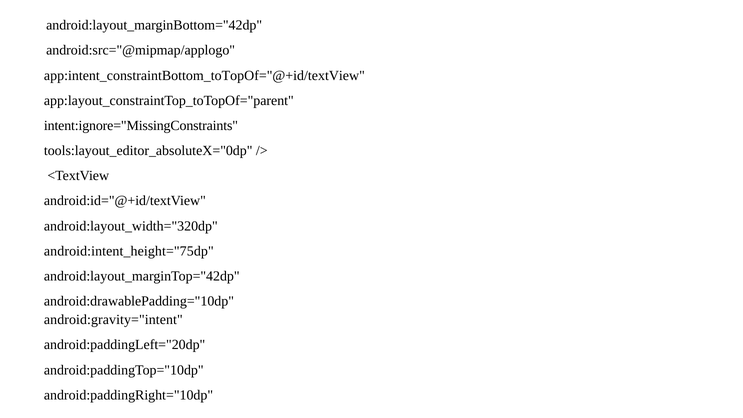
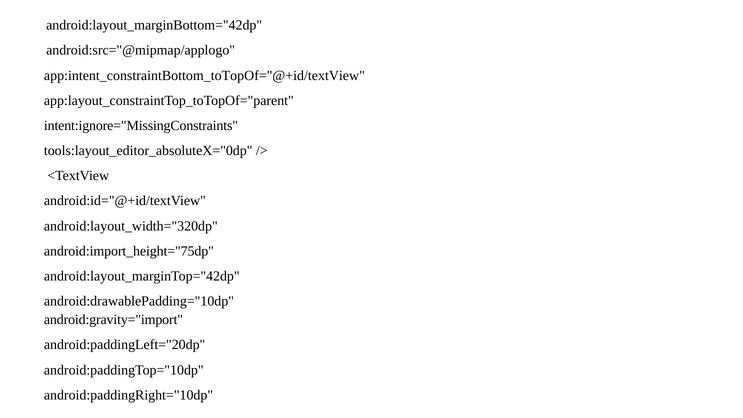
android:intent_height="75dp: android:intent_height="75dp -> android:import_height="75dp (129, 251)
android:gravity="intent: android:gravity="intent -> android:gravity="import (113, 320)
